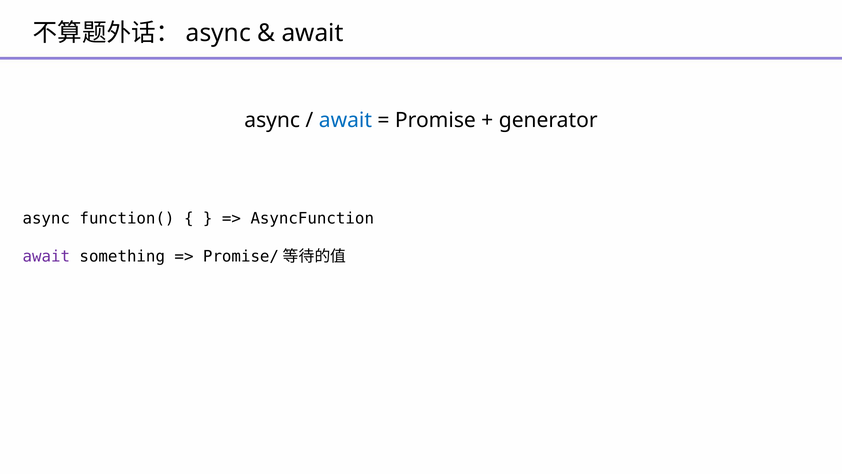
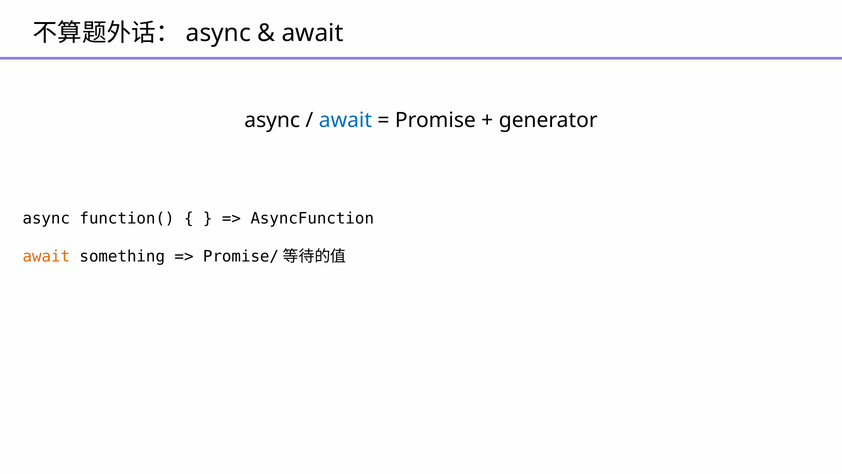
await colour: purple -> orange (46, 256)
